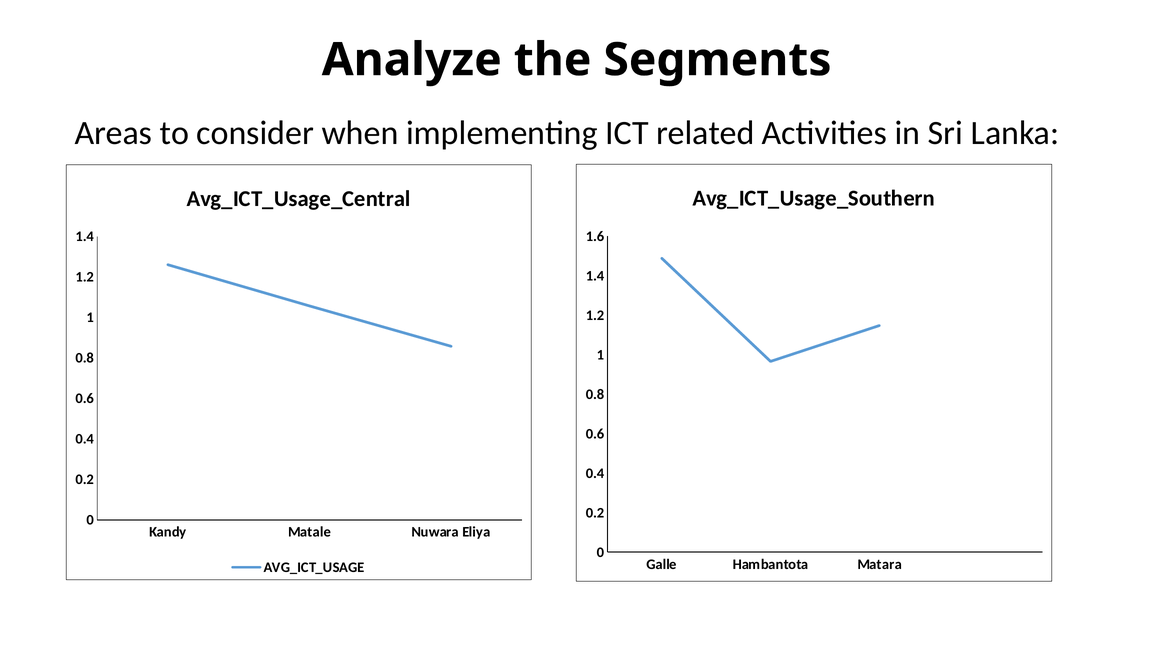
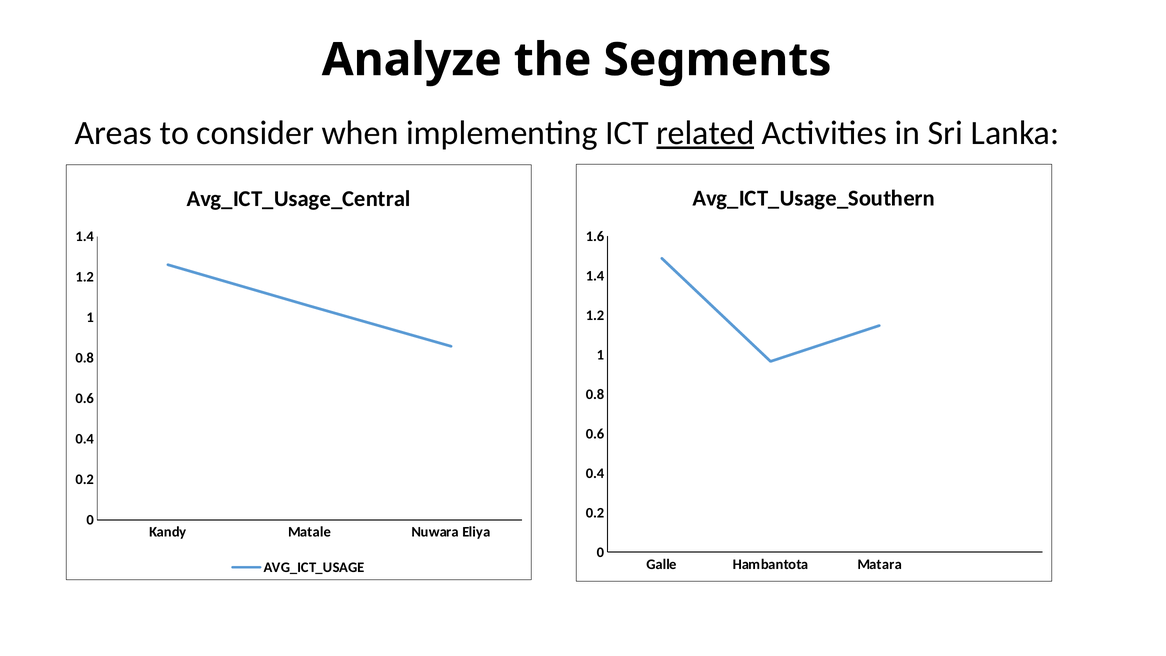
related underline: none -> present (705, 133)
